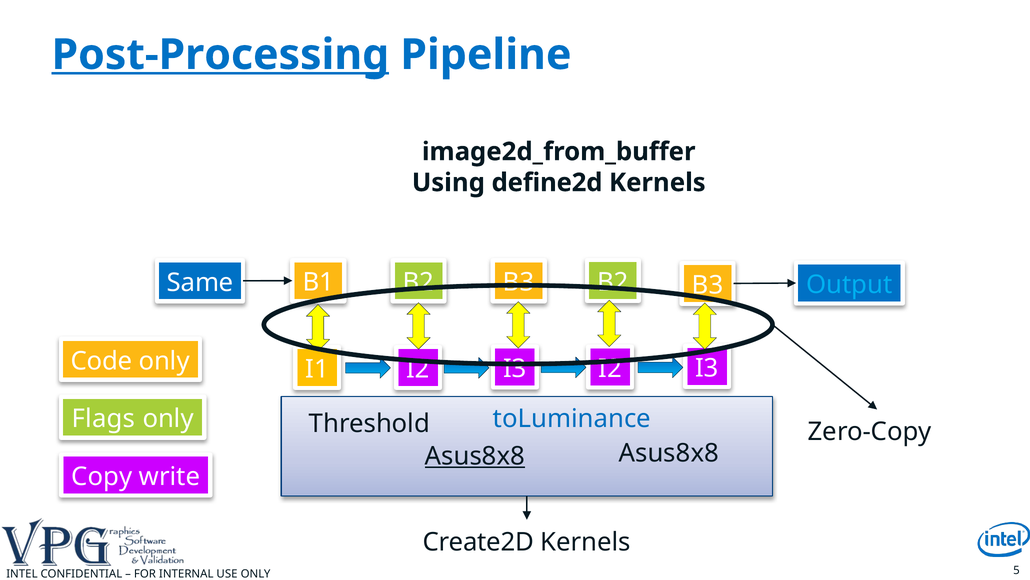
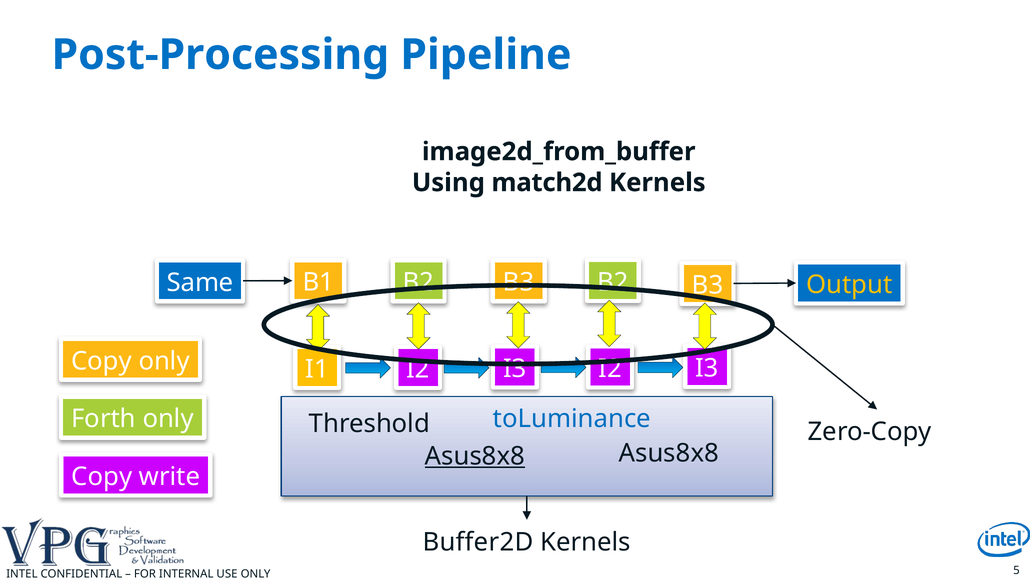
Post-Processing underline: present -> none (220, 55)
define2d: define2d -> match2d (547, 182)
Output colour: light blue -> yellow (849, 285)
Code: Code -> Copy (102, 361)
Flags: Flags -> Forth (103, 419)
Create2D: Create2D -> Buffer2D (478, 541)
